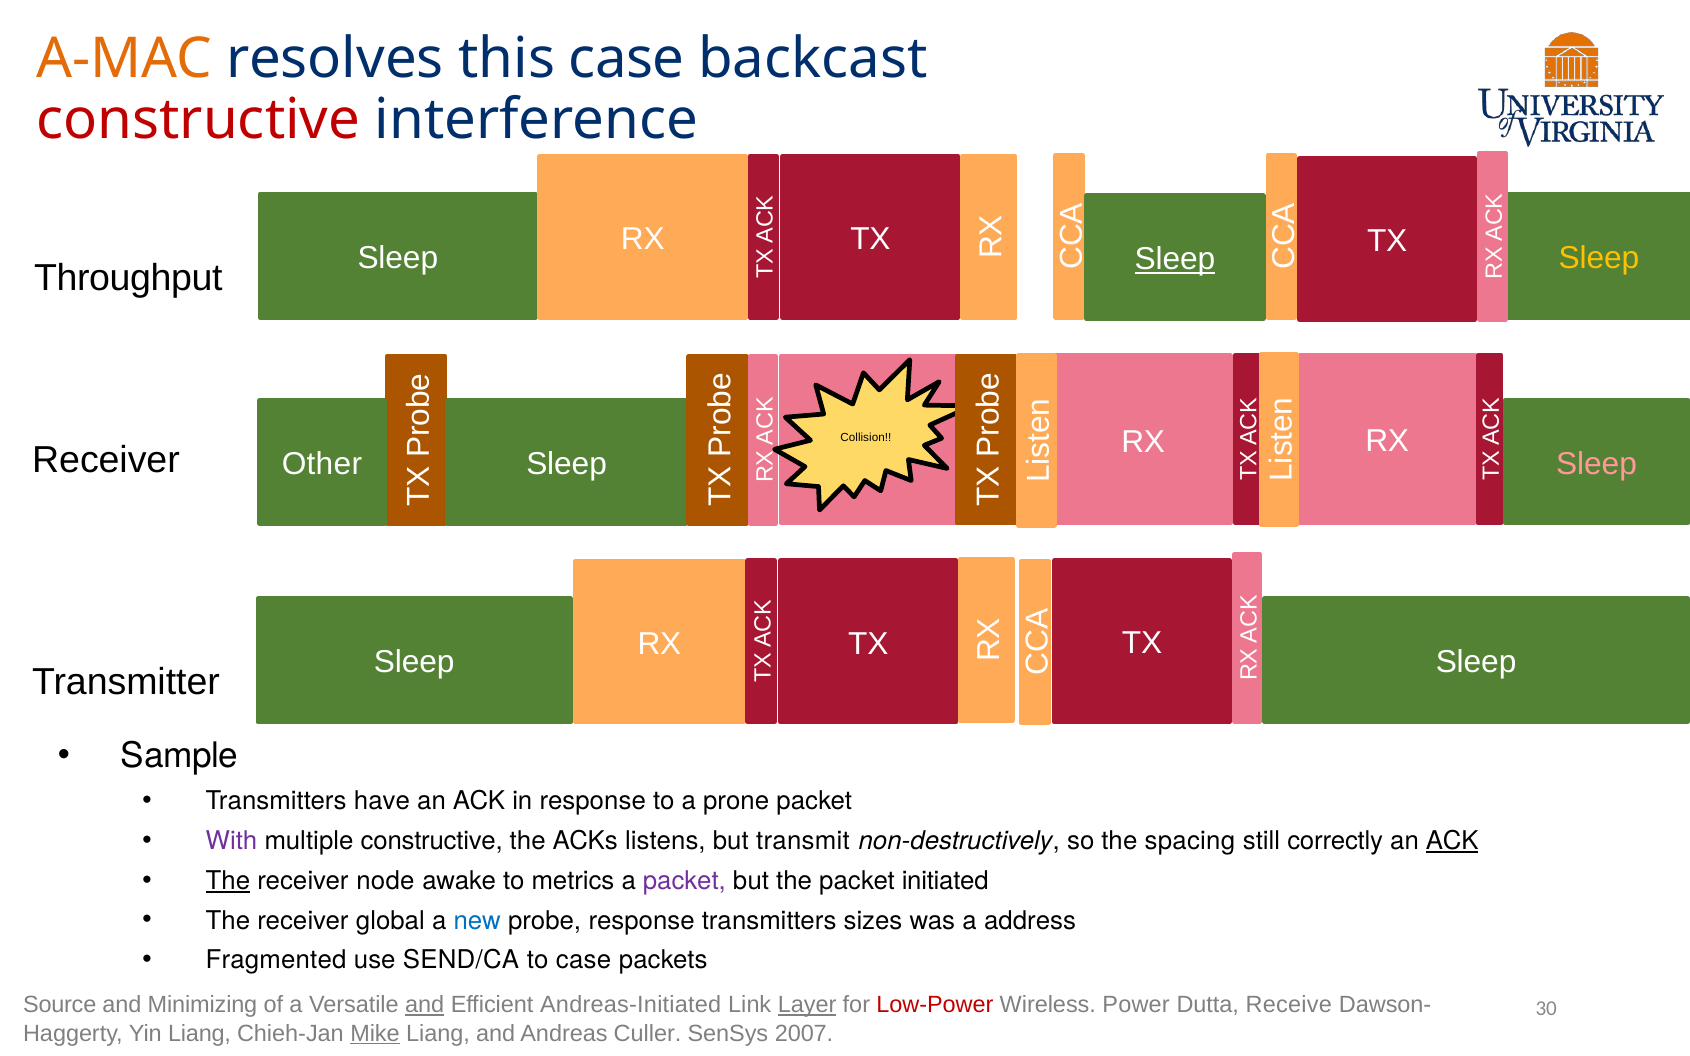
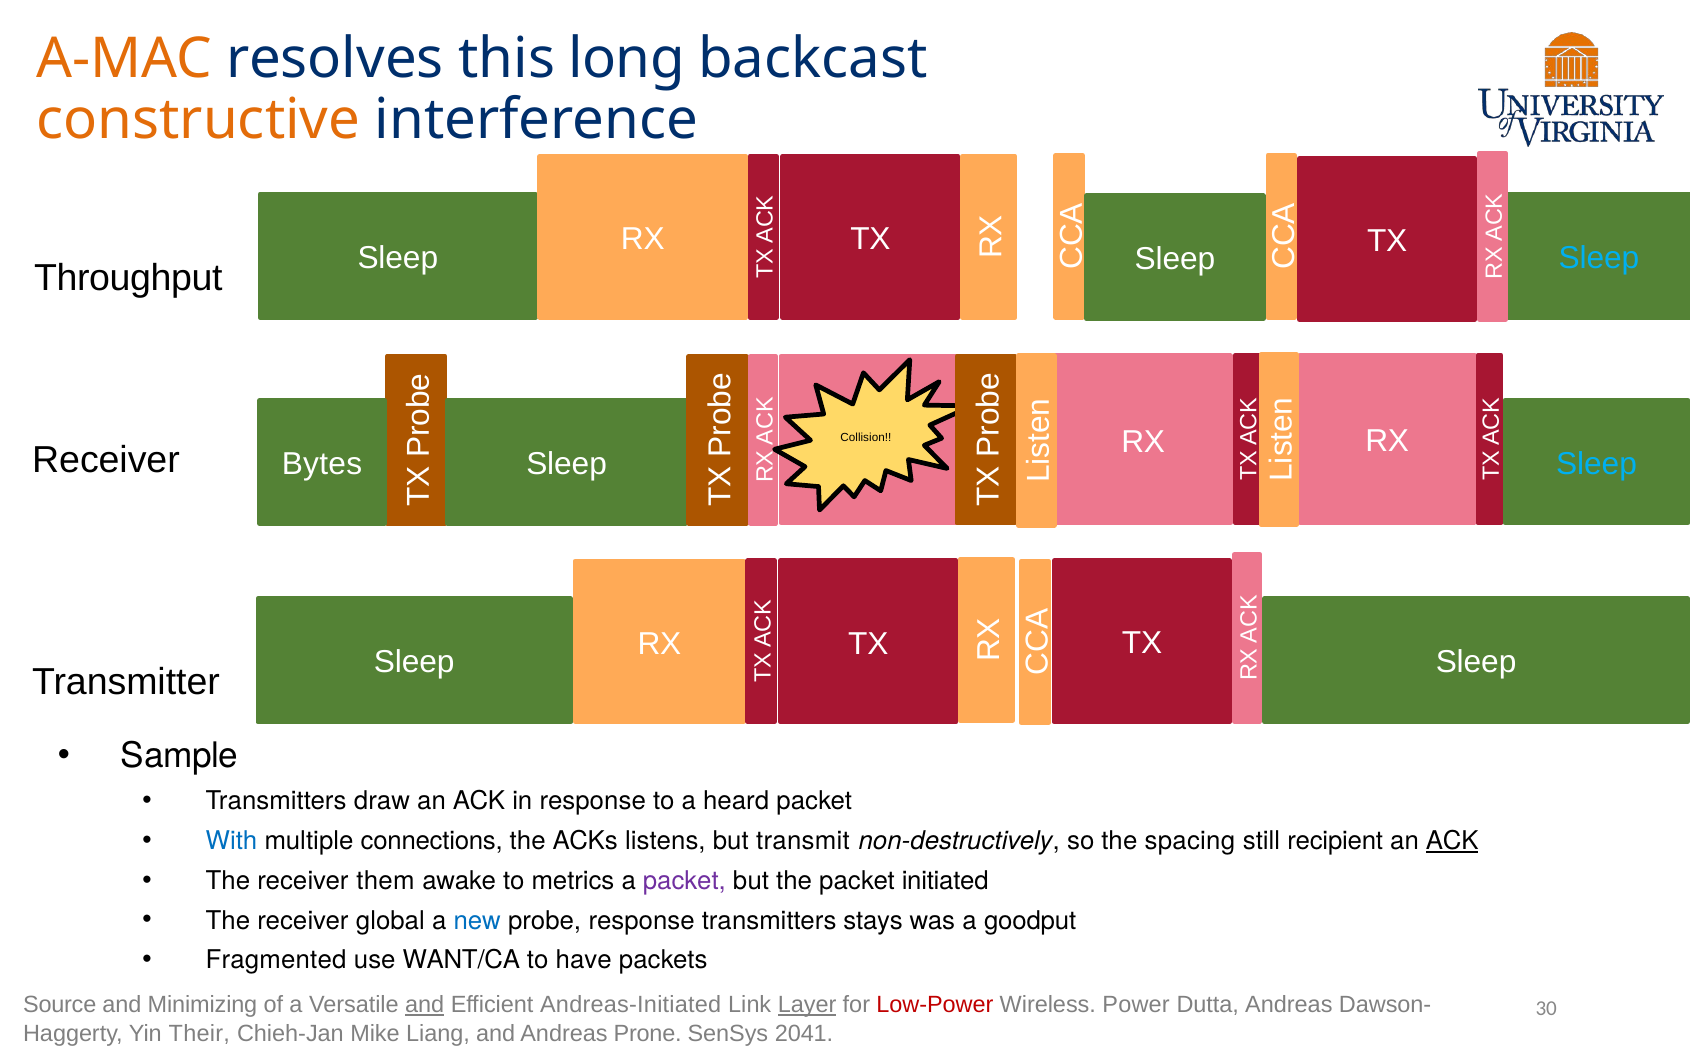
this case: case -> long (627, 59)
constructive colour: red -> orange (198, 120)
Sleep colour: yellow -> light blue (1599, 258)
Sleep underline: present -> none (1175, 260)
Sleep colour: pink -> light blue (1597, 464)
Other: Other -> Bytes (322, 464)
have: have -> draw (382, 801)
prone: prone -> heard (736, 801)
With colour: purple -> blue (231, 841)
multiple constructive: constructive -> connections (432, 841)
correctly: correctly -> recipient (1335, 841)
The underline: present -> none (228, 881)
node: node -> them (385, 881)
sizes: sizes -> stays (873, 921)
address: address -> goodput (1030, 921)
SEND/CA: SEND/CA -> WANT/CA (461, 961)
to case: case -> have (584, 961)
Dutta Receive: Receive -> Andreas (1289, 1005)
Yin Liang: Liang -> Their (199, 1034)
Mike underline: present -> none (375, 1034)
Culler: Culler -> Prone (648, 1034)
2007: 2007 -> 2041 (804, 1034)
